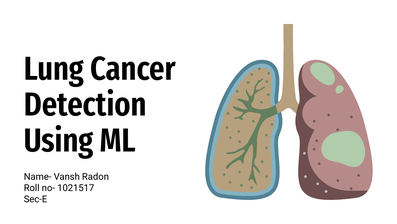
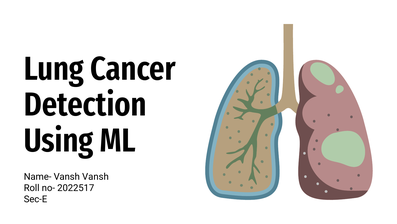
Vansh Radon: Radon -> Vansh (95, 176)
1021517: 1021517 -> 2022517 (76, 187)
